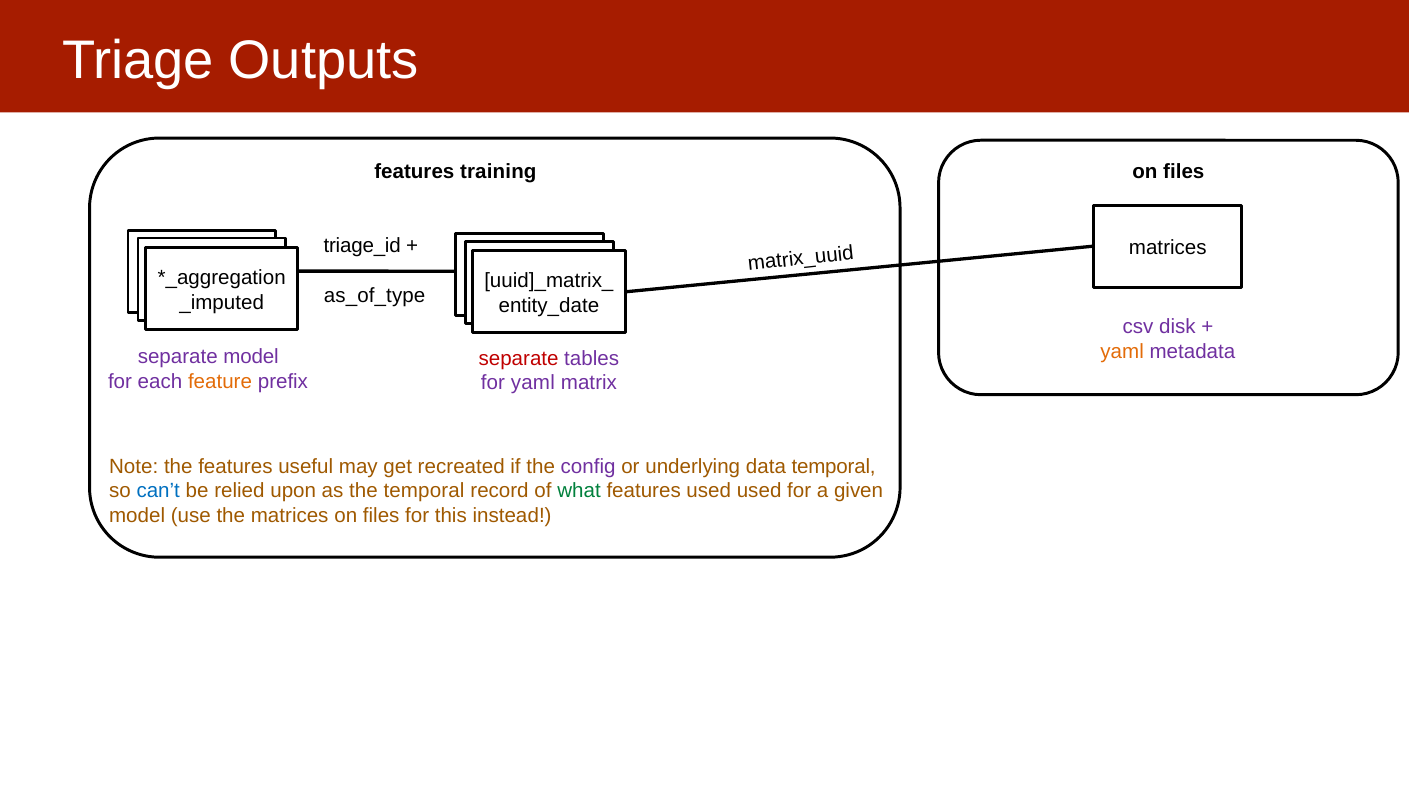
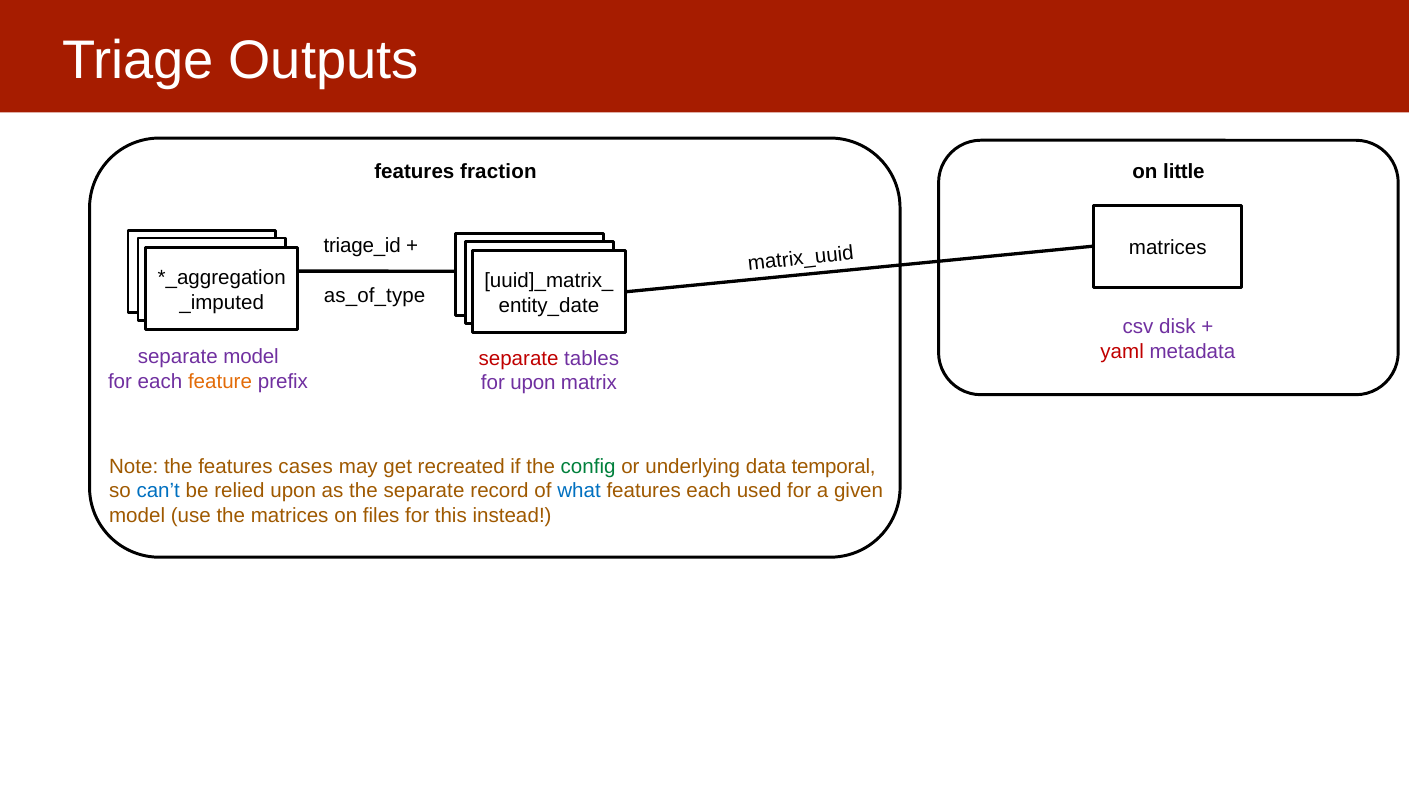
training: training -> fraction (498, 171)
files: files -> little (1184, 171)
yaml colour: orange -> red (1122, 352)
for yaml: yaml -> upon (533, 383)
useful: useful -> cases (306, 466)
config colour: purple -> green (588, 466)
the temporal: temporal -> separate (424, 491)
what colour: green -> blue (579, 491)
features used: used -> each (709, 491)
